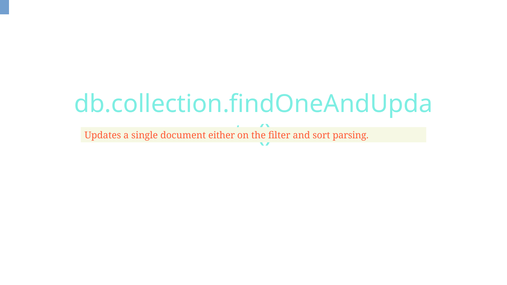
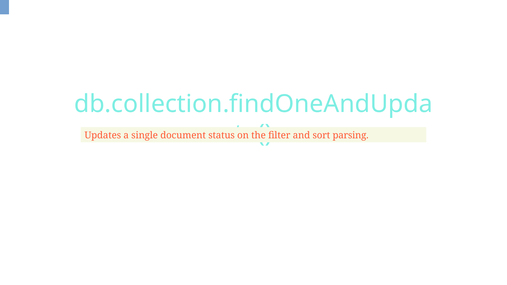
either: either -> status (222, 135)
